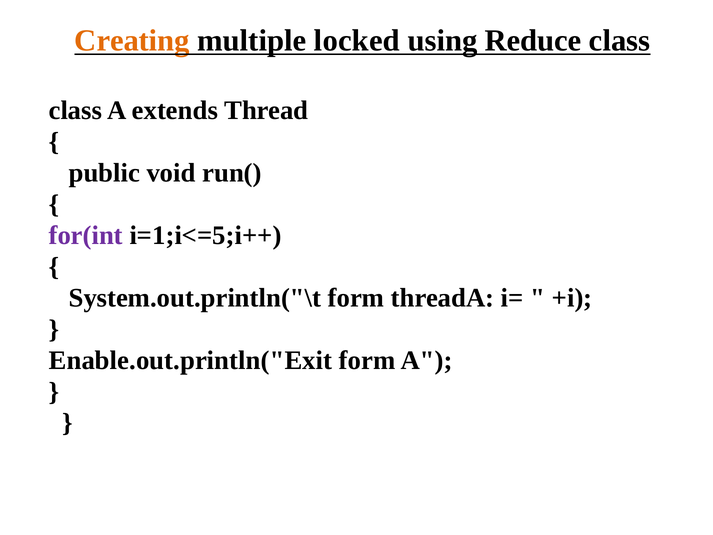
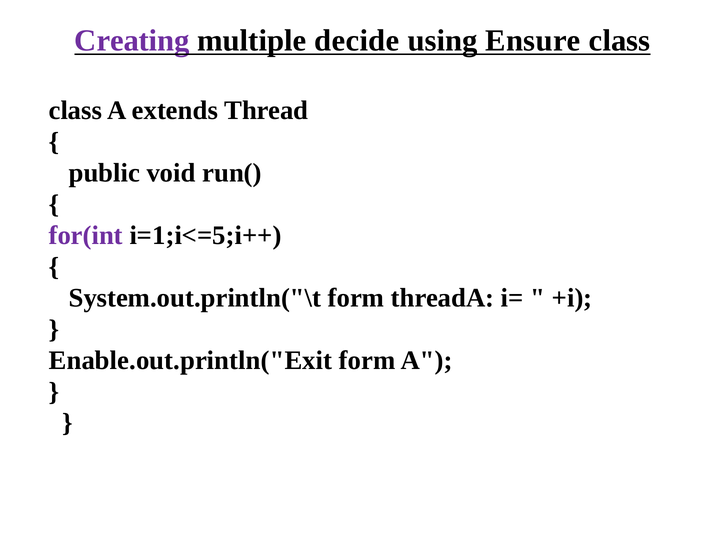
Creating colour: orange -> purple (132, 41)
locked: locked -> decide (357, 41)
Reduce: Reduce -> Ensure (533, 41)
